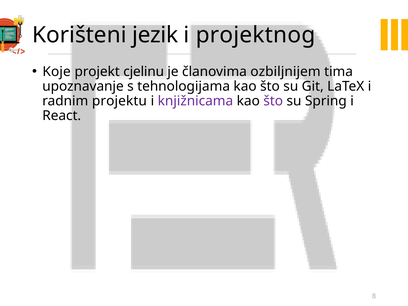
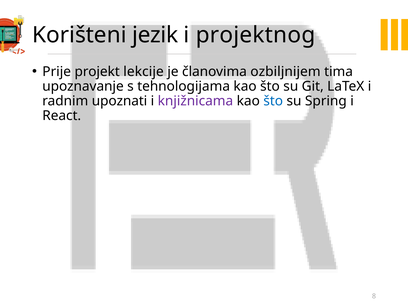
Koje: Koje -> Prije (57, 72)
cjelinu: cjelinu -> lekcije (144, 72)
projektu: projektu -> upoznati (120, 101)
što colour: purple -> blue (273, 101)
